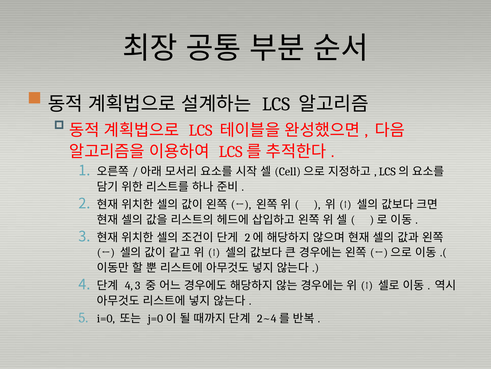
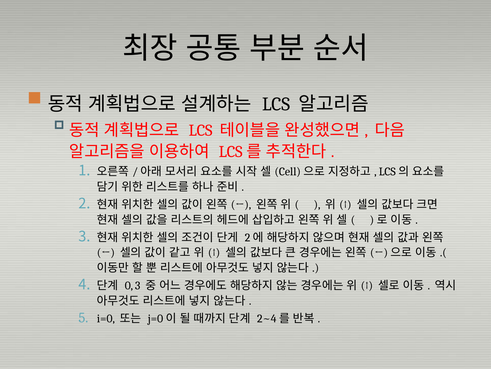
4: 4 -> 0 (129, 285)
